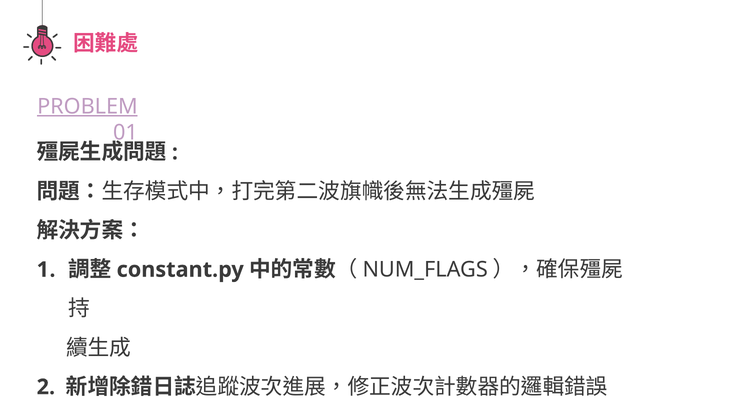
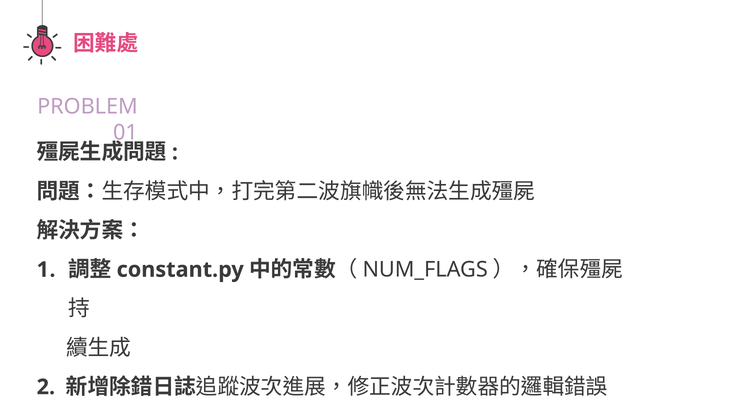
PROBLEM underline: present -> none (87, 106)
